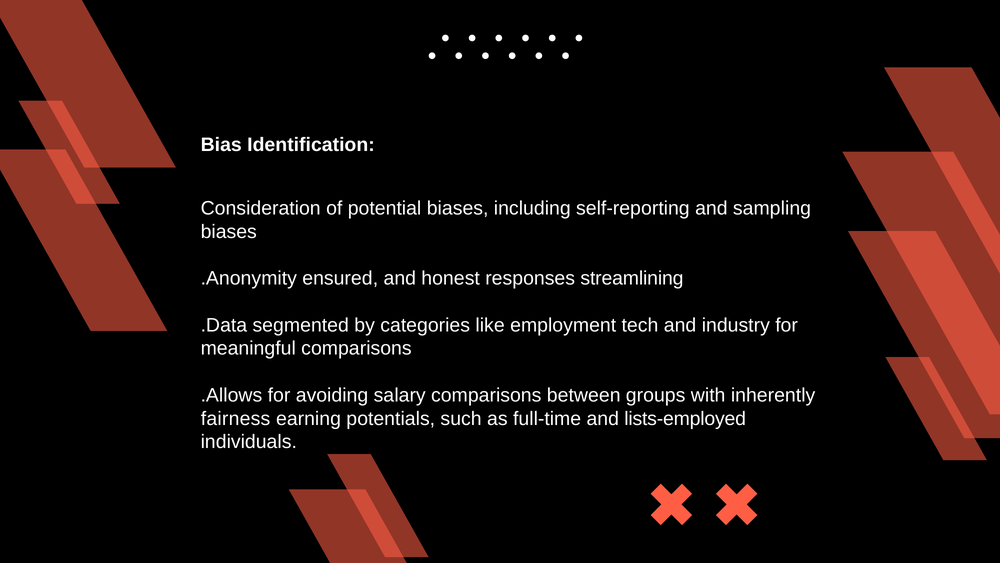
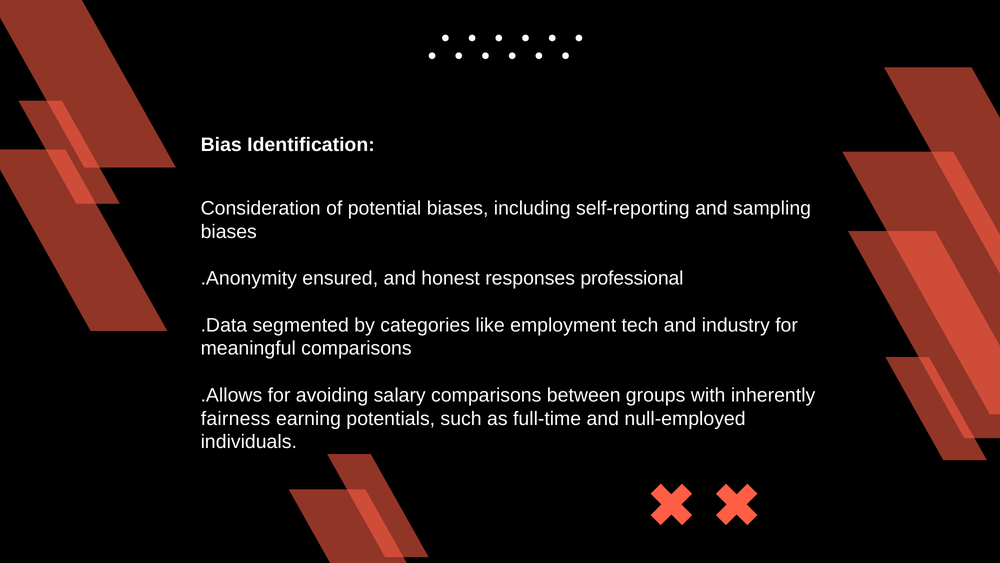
streamlining: streamlining -> professional (632, 278)
lists-employed: lists-employed -> null-employed (685, 418)
